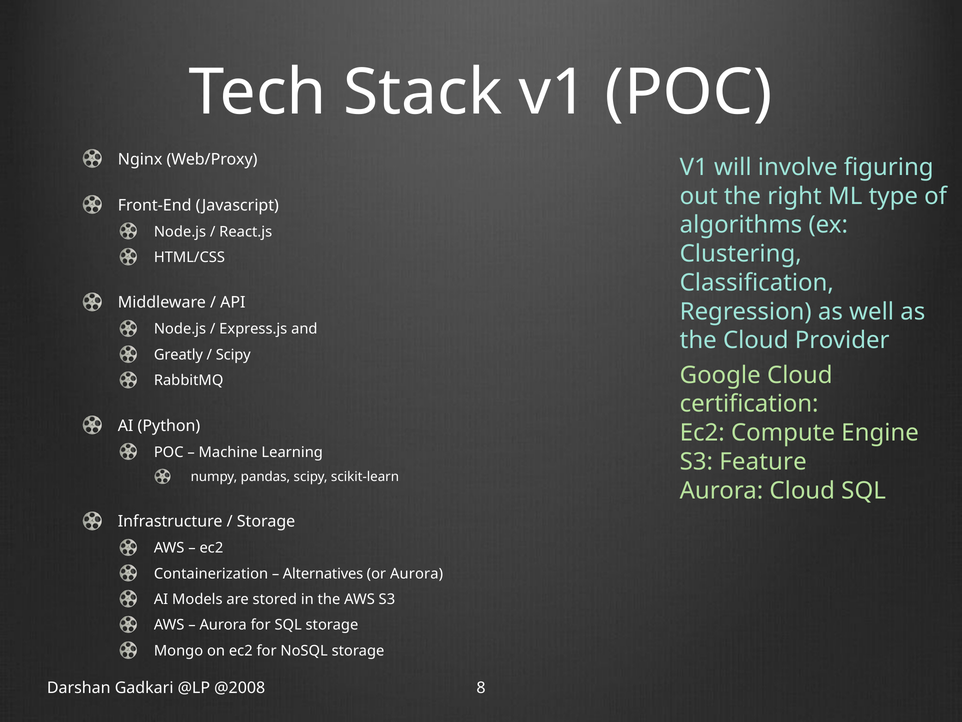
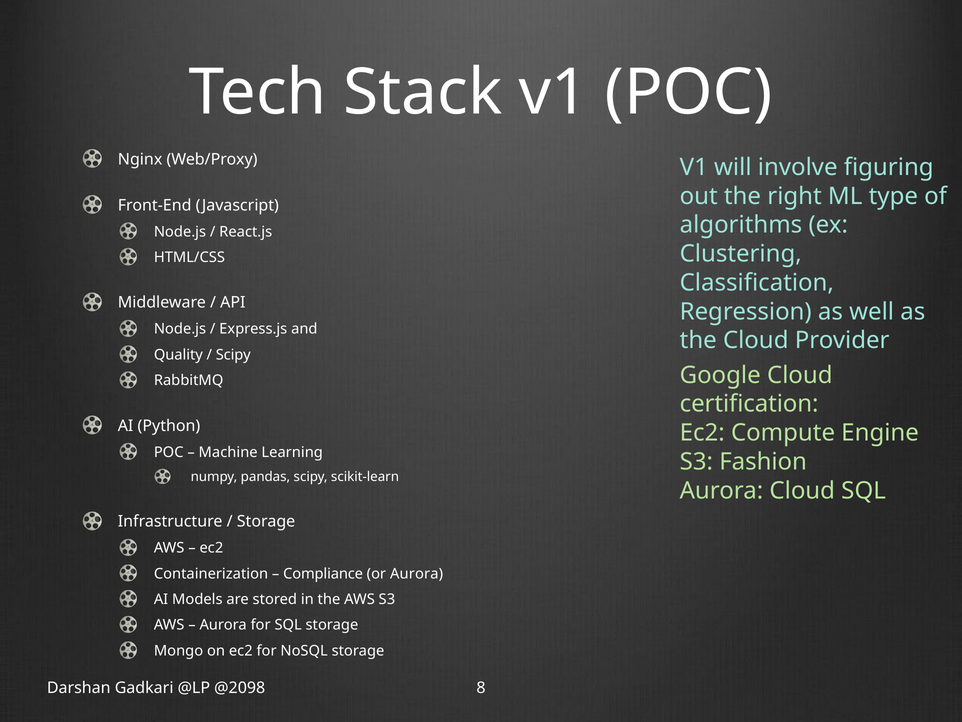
Greatly: Greatly -> Quality (178, 355)
Feature: Feature -> Fashion (763, 461)
Alternatives: Alternatives -> Compliance (323, 573)
@2008: @2008 -> @2098 (240, 688)
